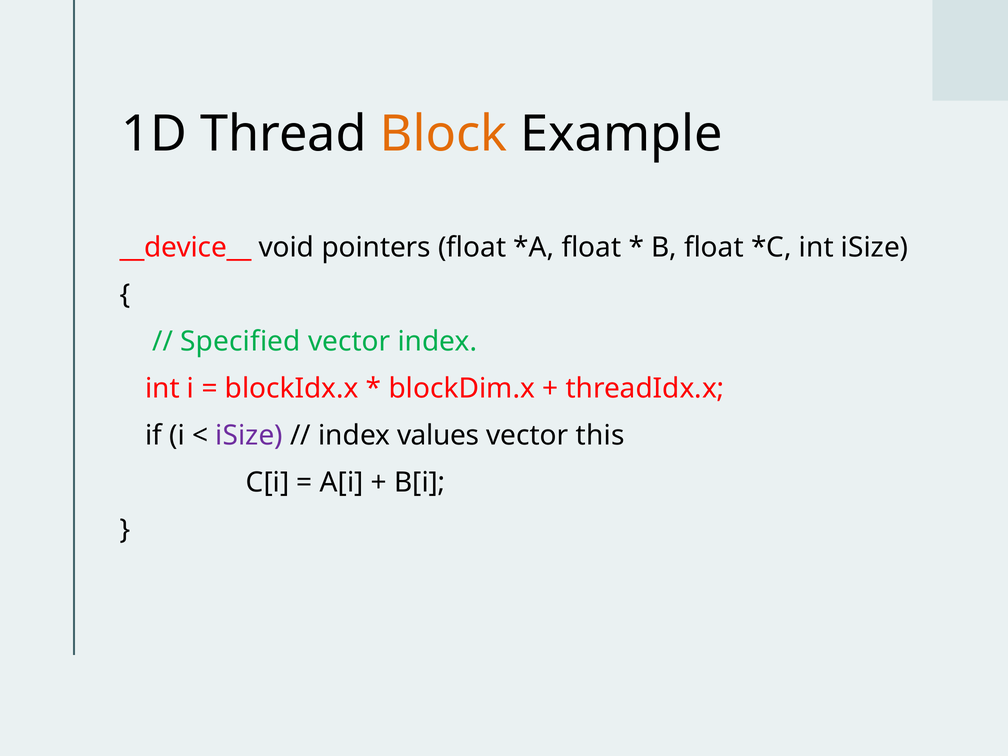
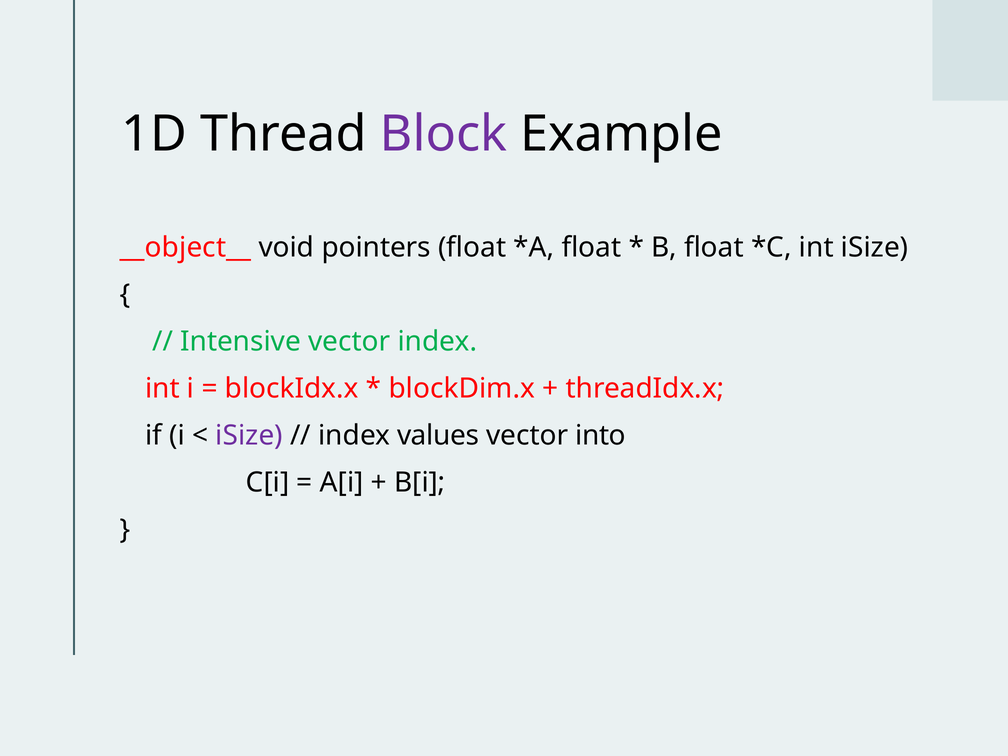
Block colour: orange -> purple (443, 134)
__device__: __device__ -> __object__ (186, 247)
Specified: Specified -> Intensive (241, 341)
this: this -> into (601, 436)
